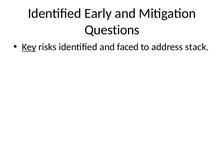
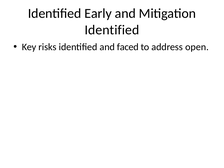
Questions: Questions -> Identified (112, 30)
Key underline: present -> none (29, 47)
stack: stack -> open (197, 47)
